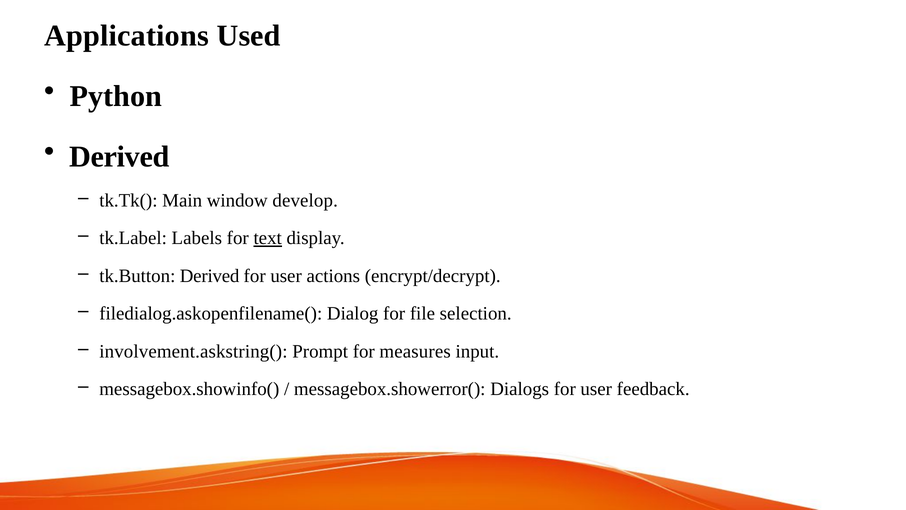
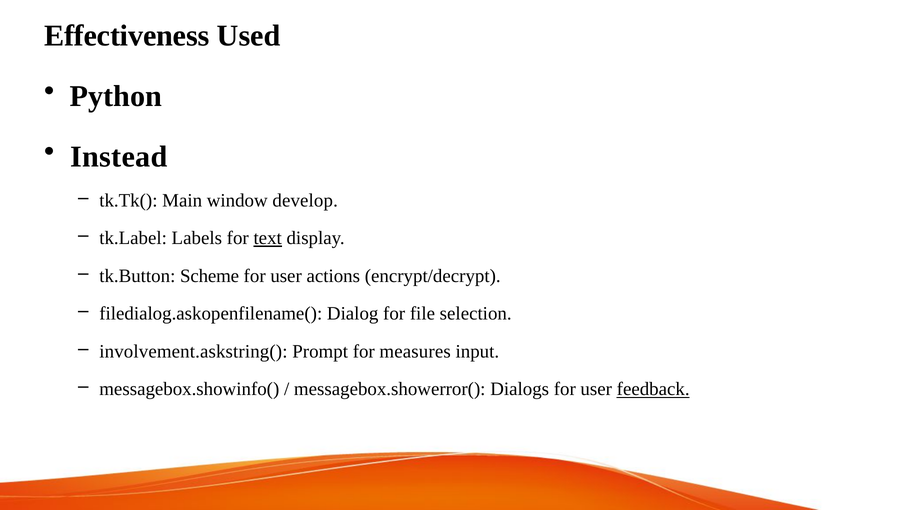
Applications: Applications -> Effectiveness (127, 36)
Derived: Derived -> Instead (119, 156)
tk.Button Derived: Derived -> Scheme (210, 276)
feedback underline: none -> present (653, 389)
